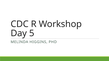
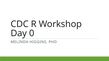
5: 5 -> 0 (32, 33)
